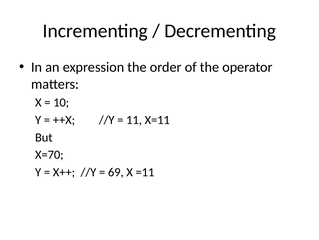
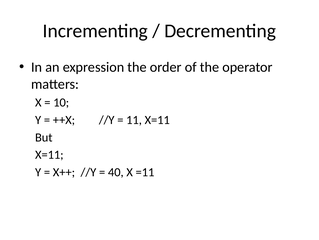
X=70: X=70 -> X=11 (49, 154)
69: 69 -> 40 (116, 172)
